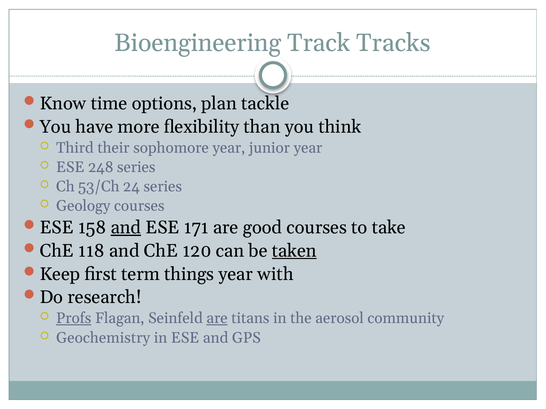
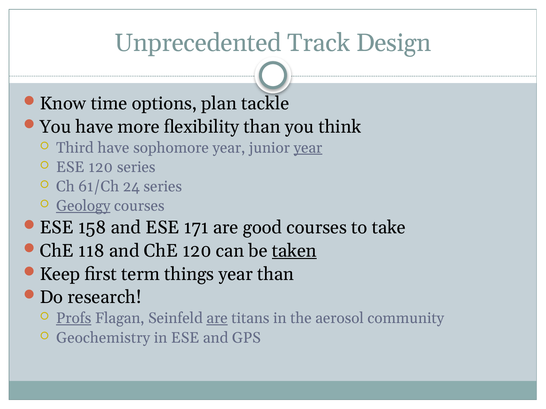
Bioengineering: Bioengineering -> Unprecedented (198, 43)
Tracks: Tracks -> Design (394, 43)
Third their: their -> have (113, 148)
year underline: none -> present (308, 148)
ESE 248: 248 -> 120 (101, 167)
53/Ch: 53/Ch -> 61/Ch (99, 187)
Geology underline: none -> present (83, 206)
and underline: present -> none (126, 228)
year with: with -> than (276, 274)
